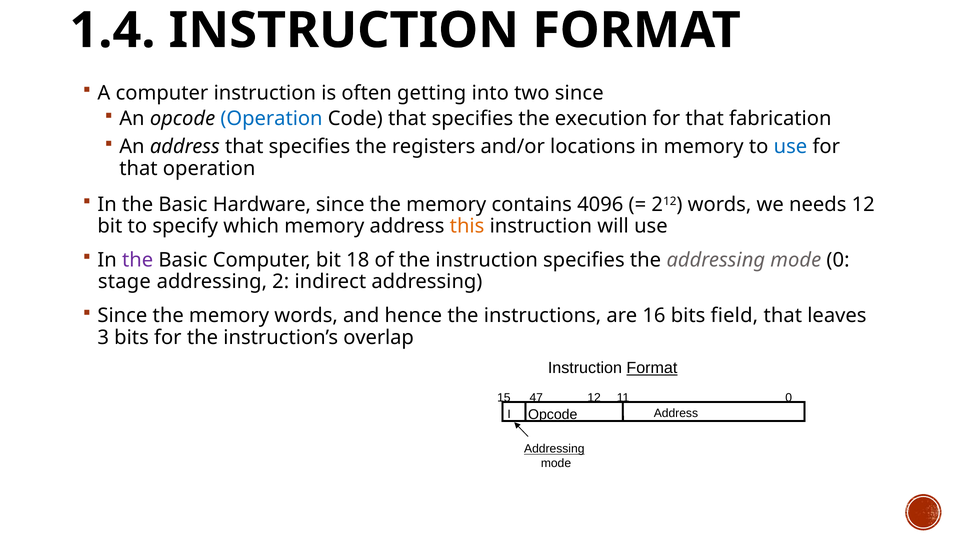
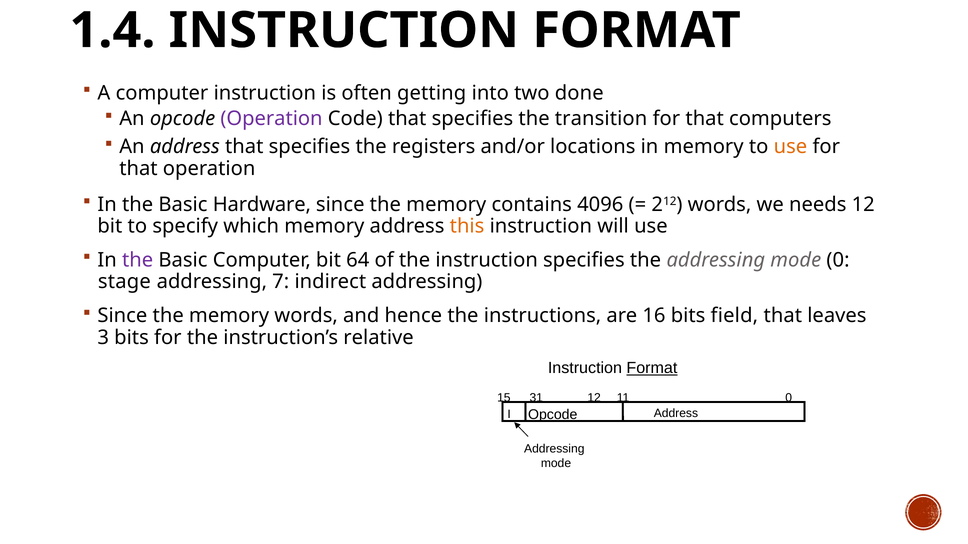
two since: since -> done (579, 93)
Operation colour: blue -> purple (272, 119)
execution: execution -> transition (601, 119)
fabrication: fabrication -> computers (780, 119)
use colour: blue -> orange (790, 147)
18: 18 -> 64 (358, 260)
2: 2 -> 7 (281, 282)
overlap: overlap -> relative (379, 338)
47: 47 -> 31 (536, 398)
Addressing underline: present -> none (554, 449)
